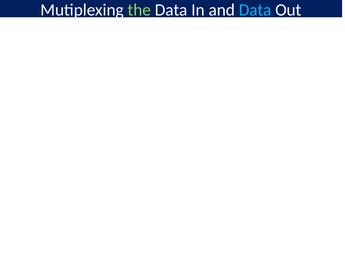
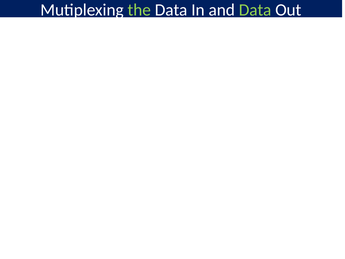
Data colour: light blue -> light green (255, 10)
